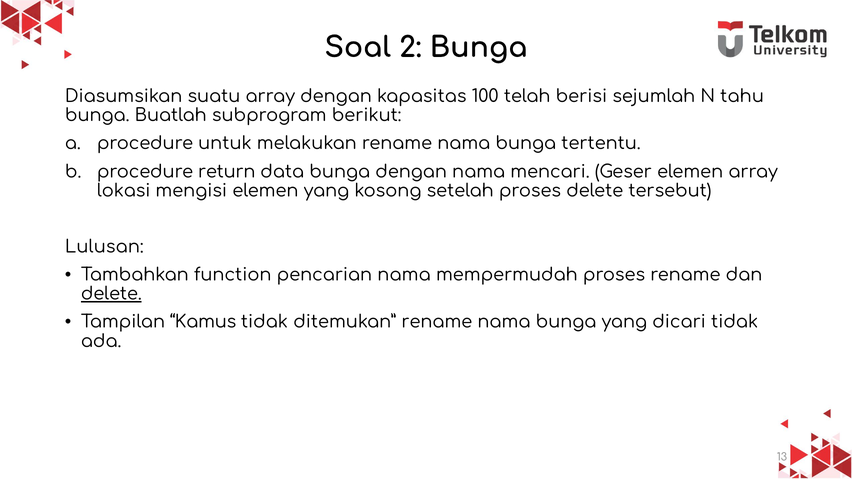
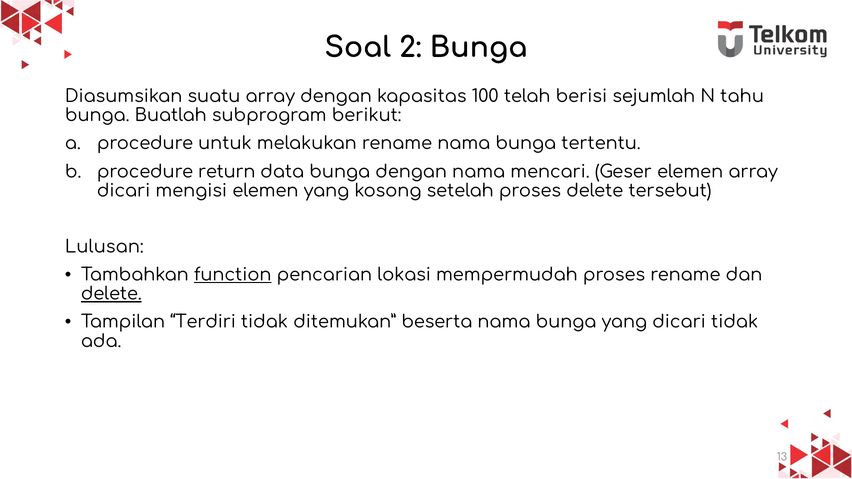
lokasi: lokasi -> dicari (124, 191)
function underline: none -> present (233, 275)
pencarian nama: nama -> lokasi (404, 275)
Kamus: Kamus -> Terdiri (203, 322)
ditemukan rename: rename -> beserta (437, 322)
